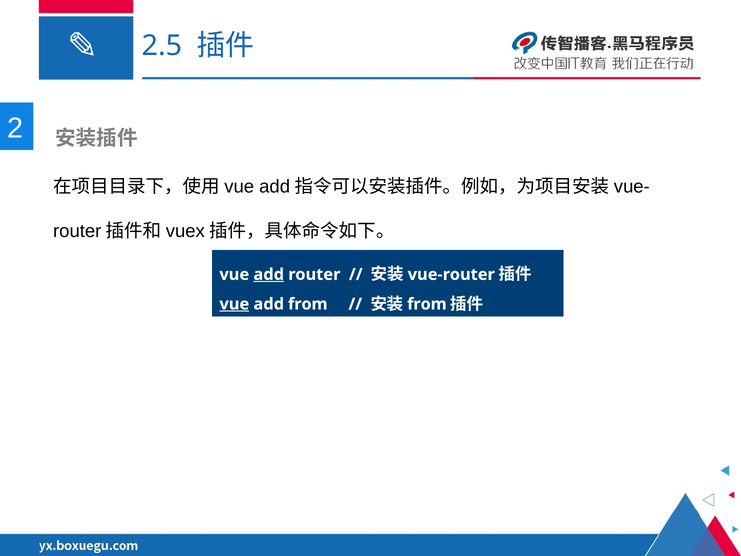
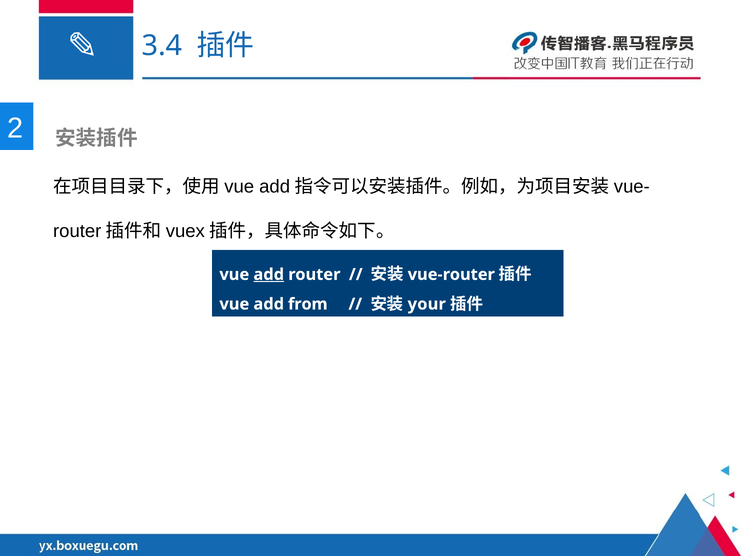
2.5: 2.5 -> 3.4 (162, 46)
vue underline: present -> none (234, 304)
from: from -> your (427, 304)
